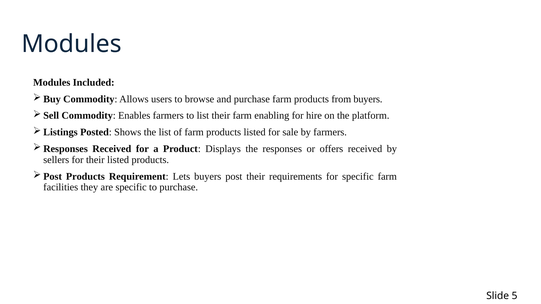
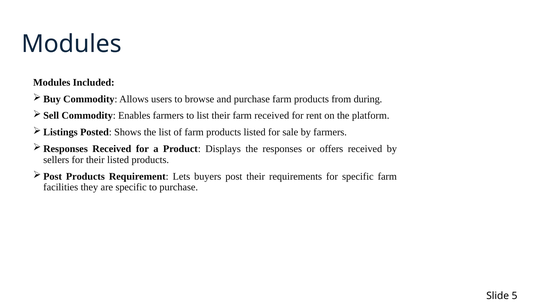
from buyers: buyers -> during (368, 99)
farm enabling: enabling -> received (272, 116)
hire: hire -> rent (314, 116)
